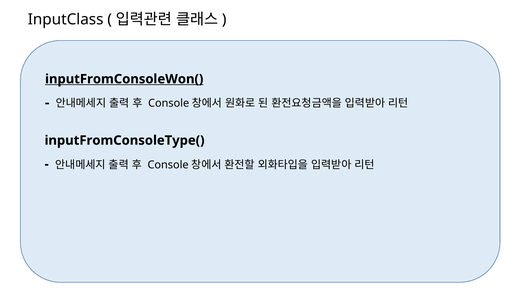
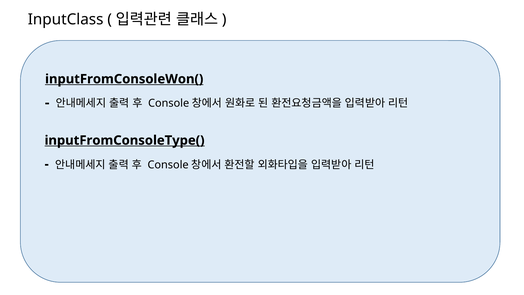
inputFromConsoleType( underline: none -> present (125, 140)
